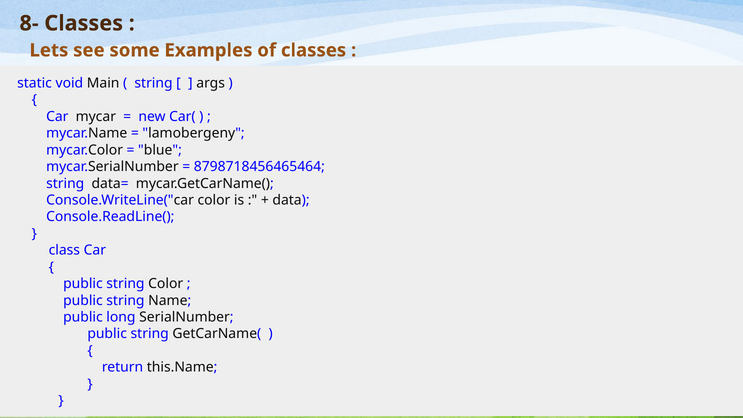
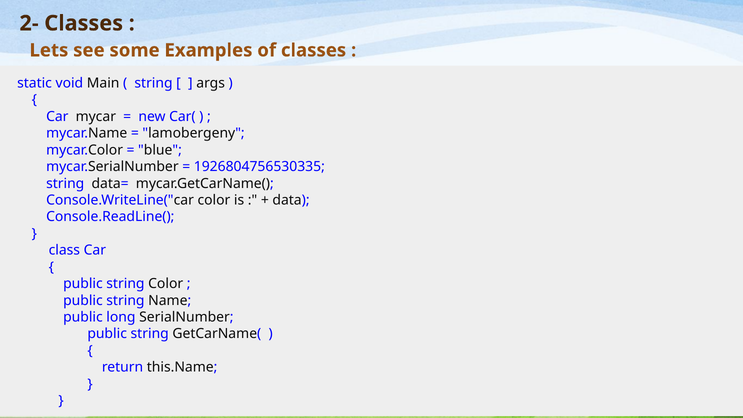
8-: 8- -> 2- (29, 23)
8798718456465464: 8798718456465464 -> 1926804756530335 (259, 167)
